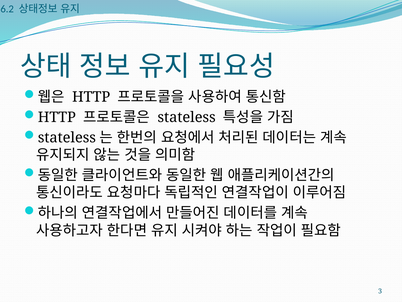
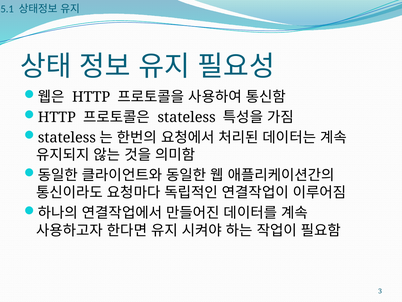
6.2: 6.2 -> 5.1 (7, 9)
